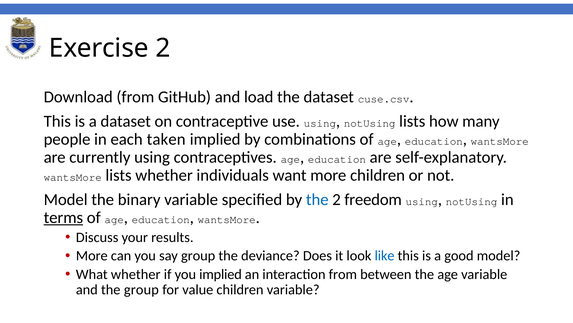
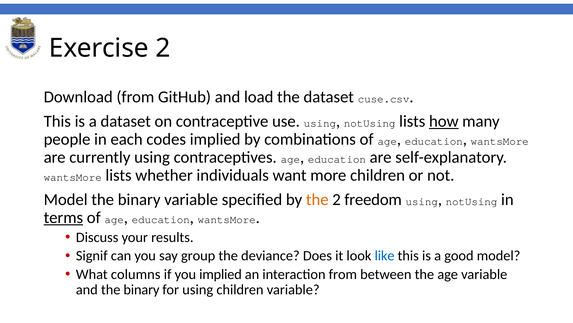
how underline: none -> present (444, 121)
taken: taken -> codes (166, 139)
the colour: blue -> orange (317, 199)
More: More -> Signif (92, 255)
What whether: whether -> columns (136, 274)
and the group: group -> binary (141, 289)
for value: value -> using (198, 289)
